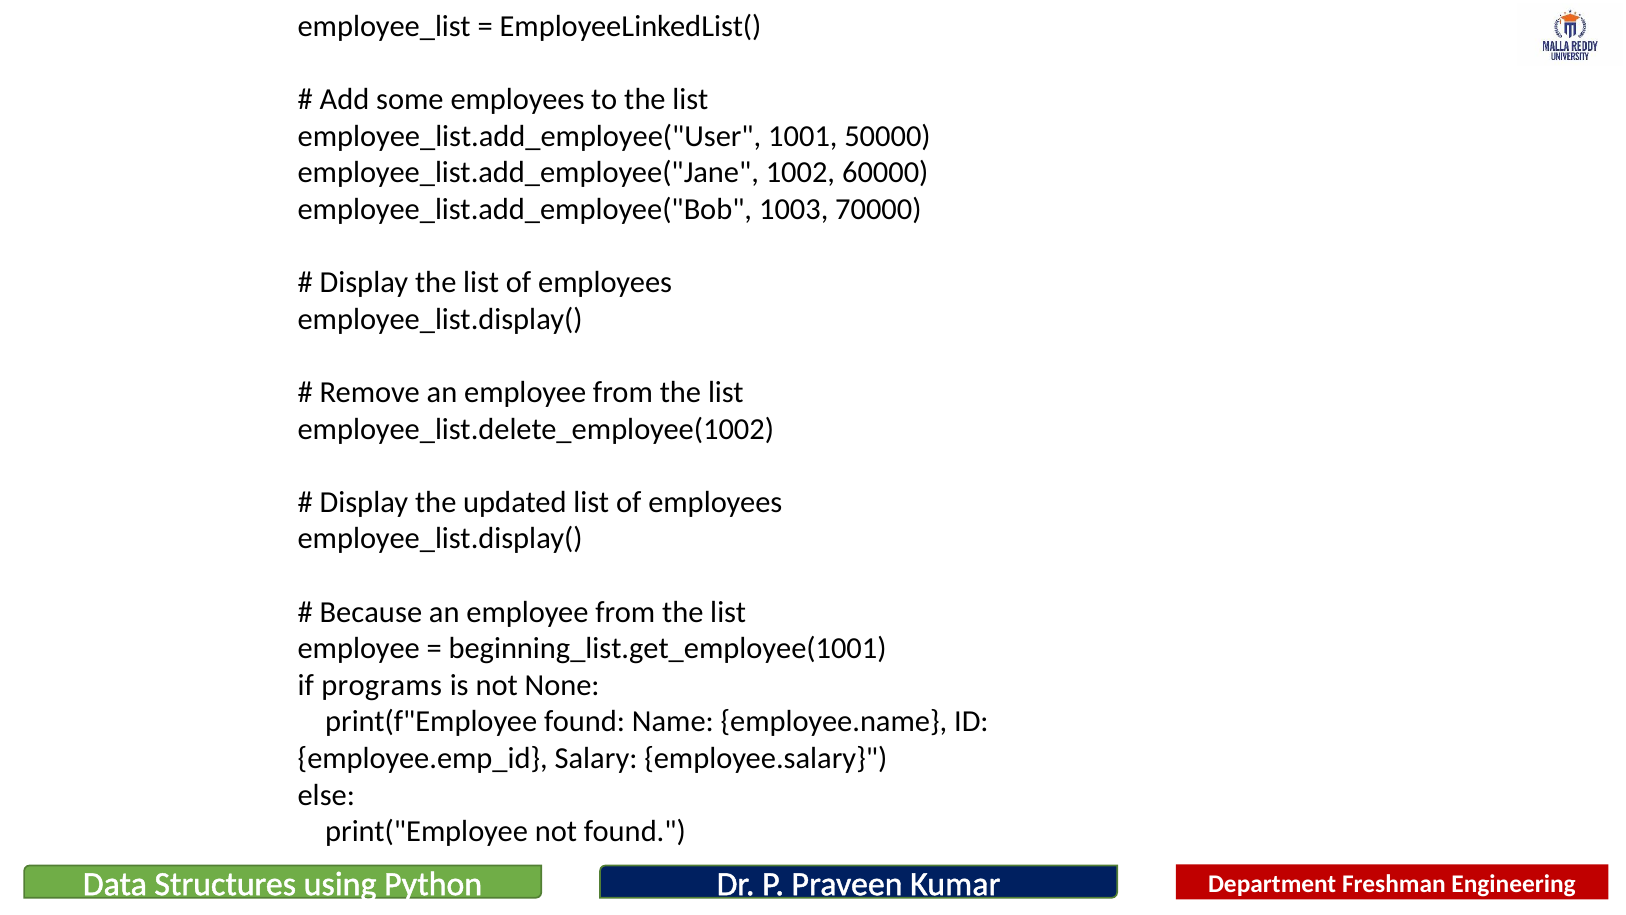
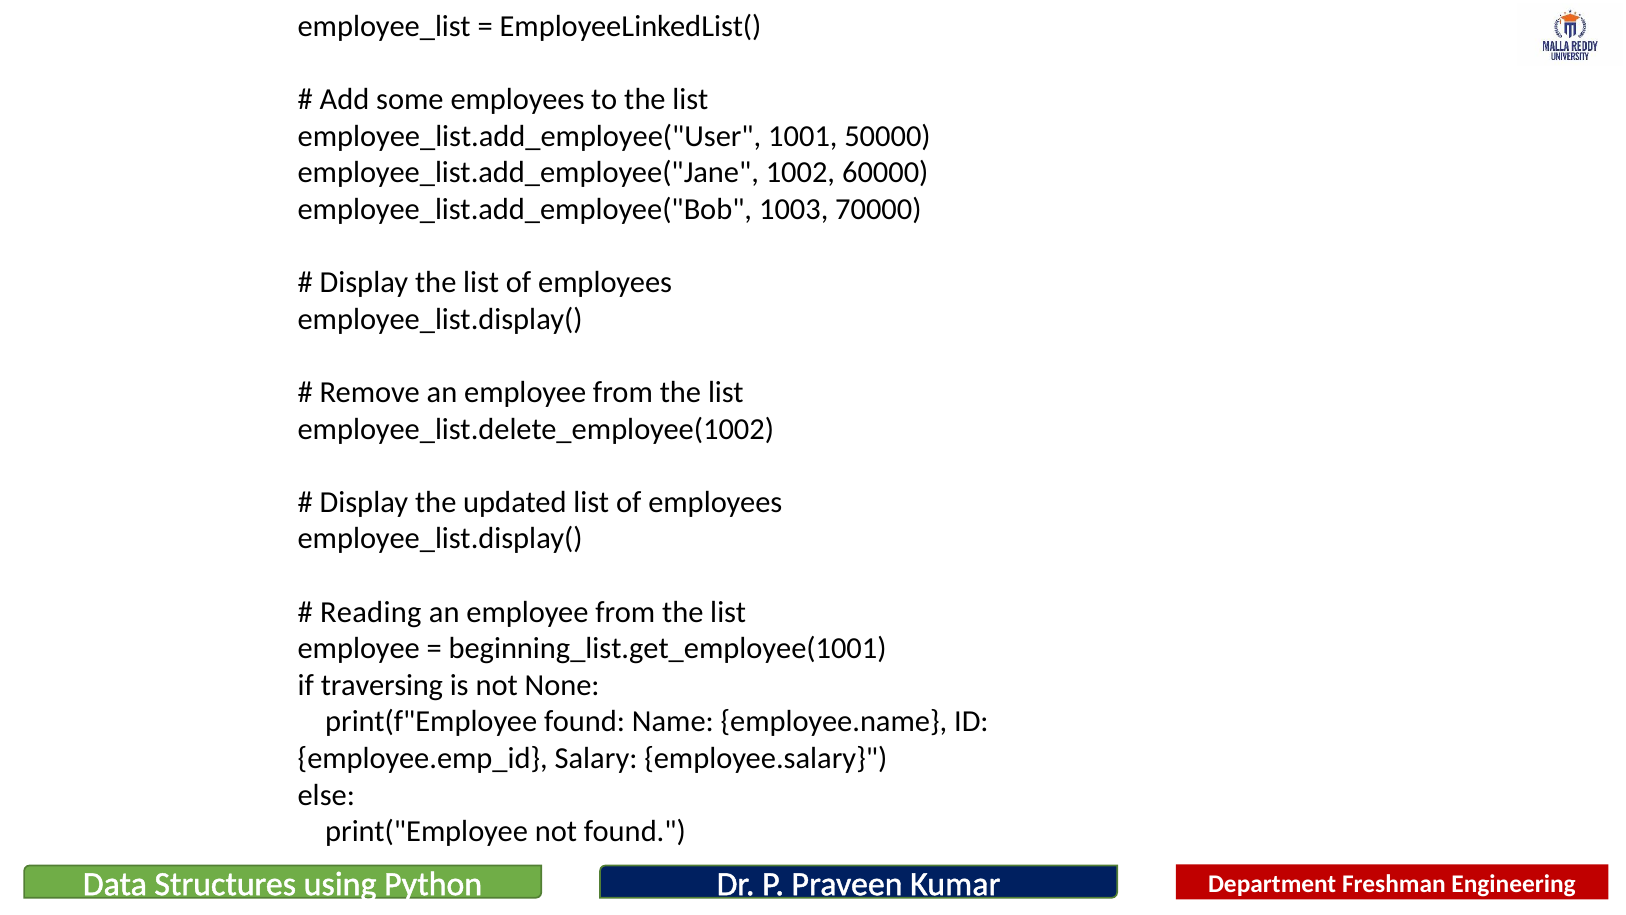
Because: Because -> Reading (371, 612)
programs: programs -> traversing (382, 685)
